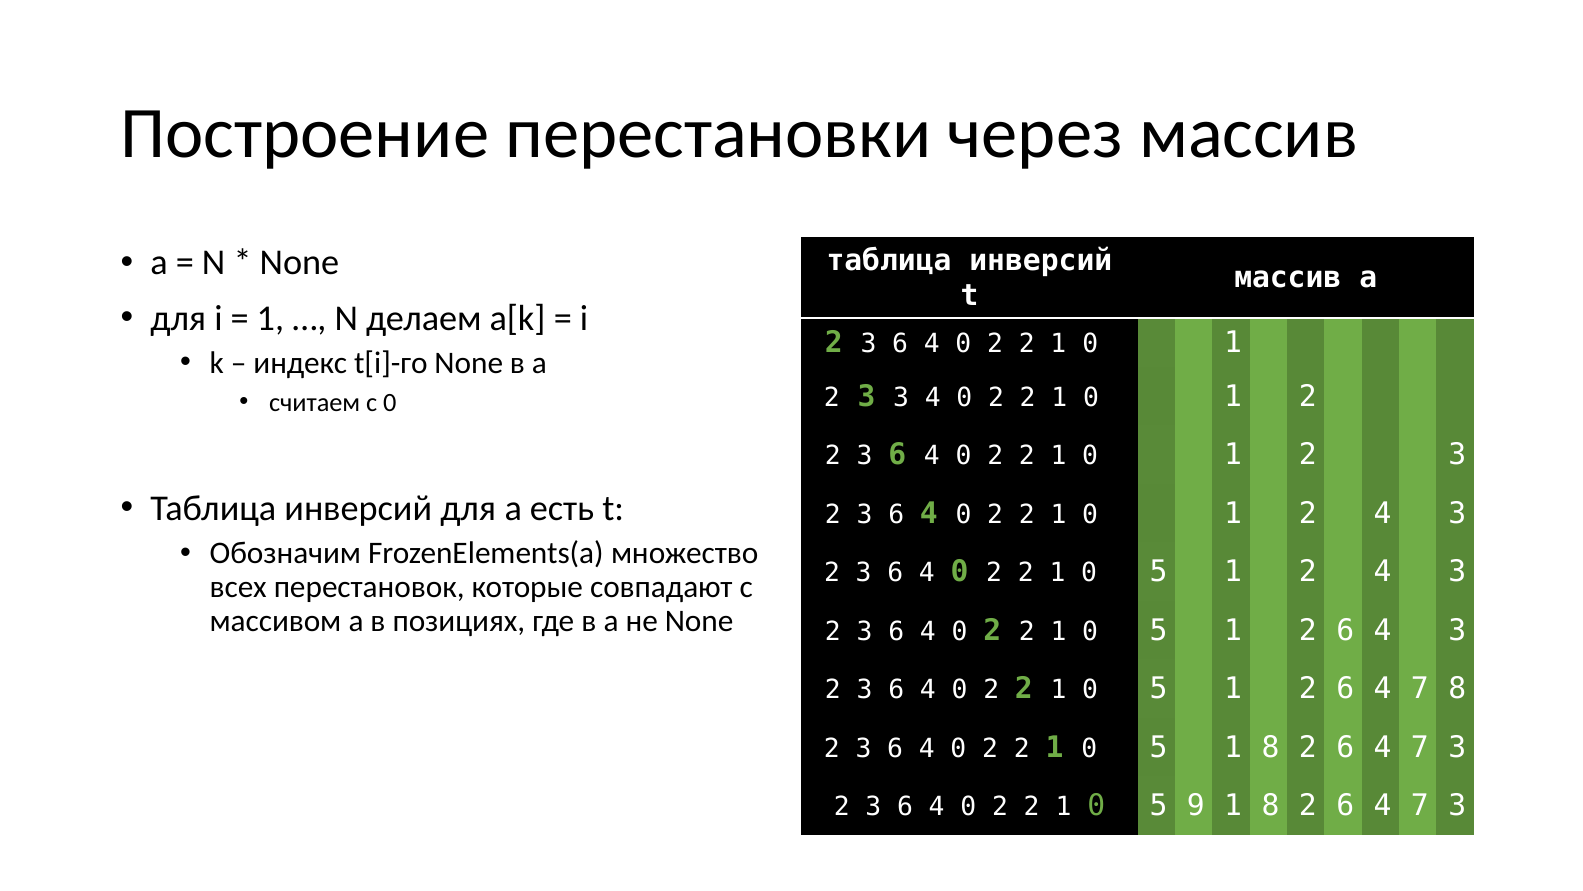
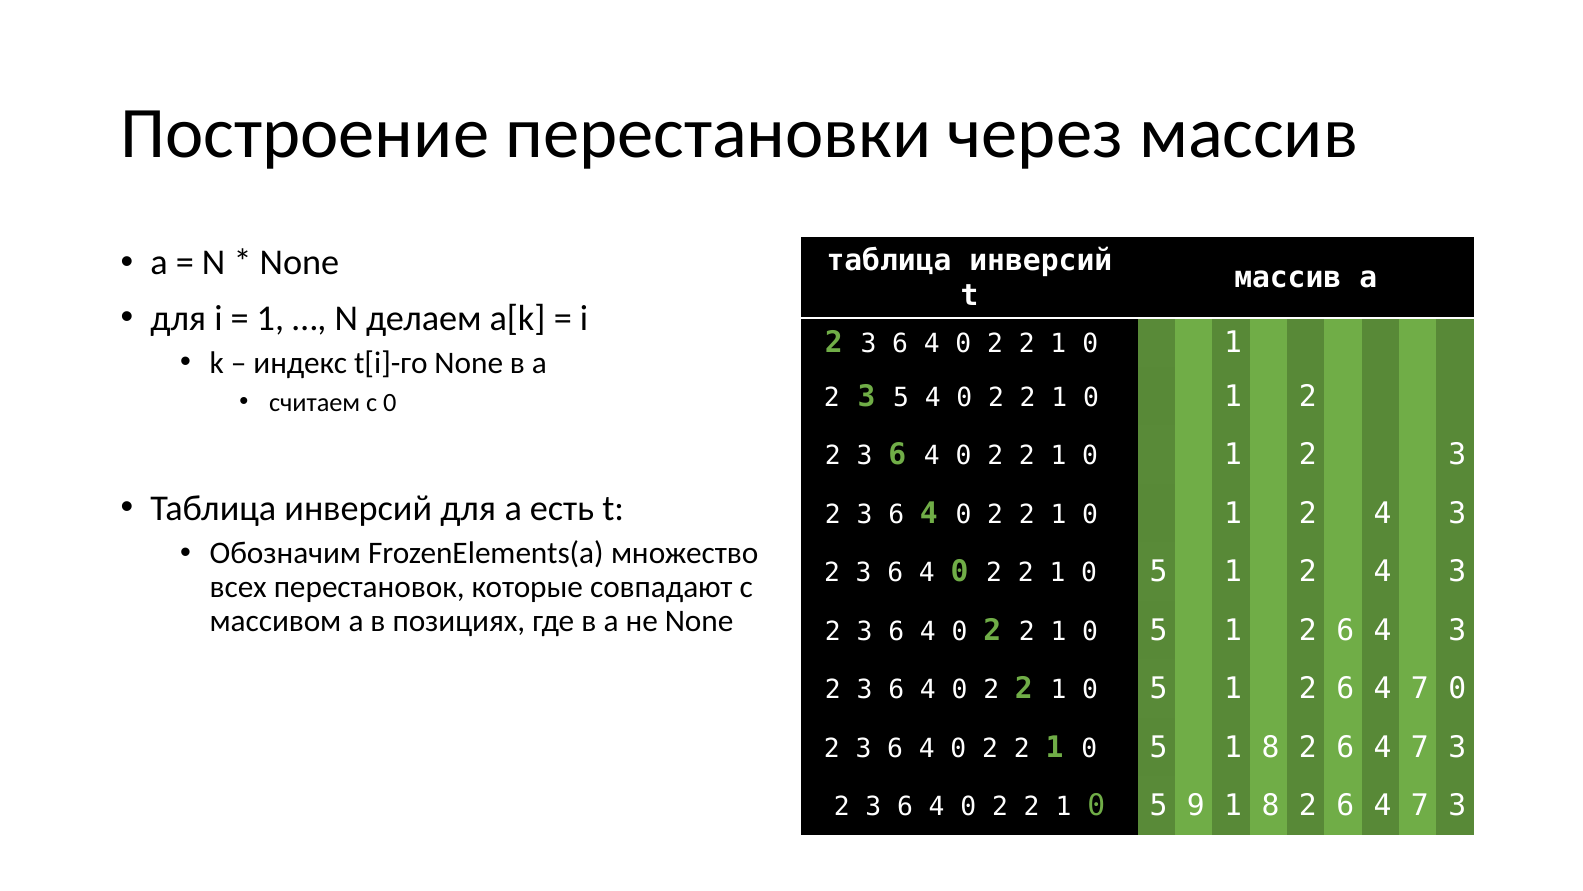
3 3: 3 -> 5 (901, 397)
7 8: 8 -> 0 (1457, 688)
